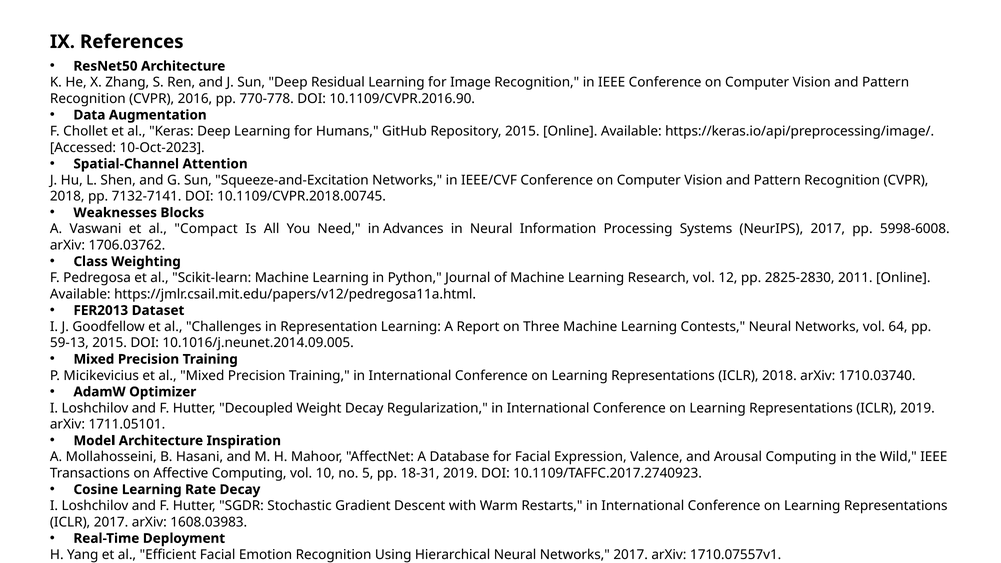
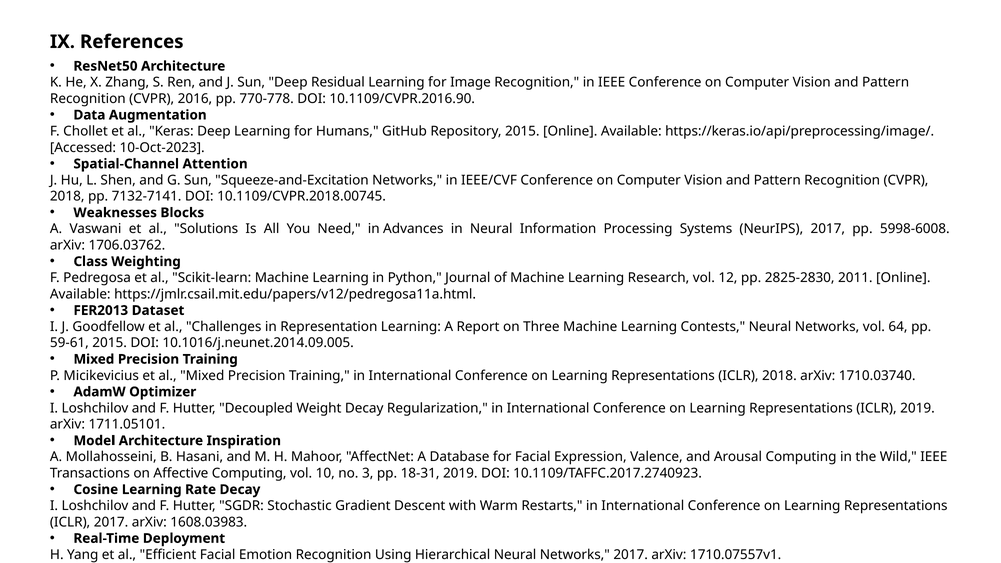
Compact: Compact -> Solutions (206, 229)
59-13: 59-13 -> 59-61 (69, 343)
5: 5 -> 3 (368, 473)
